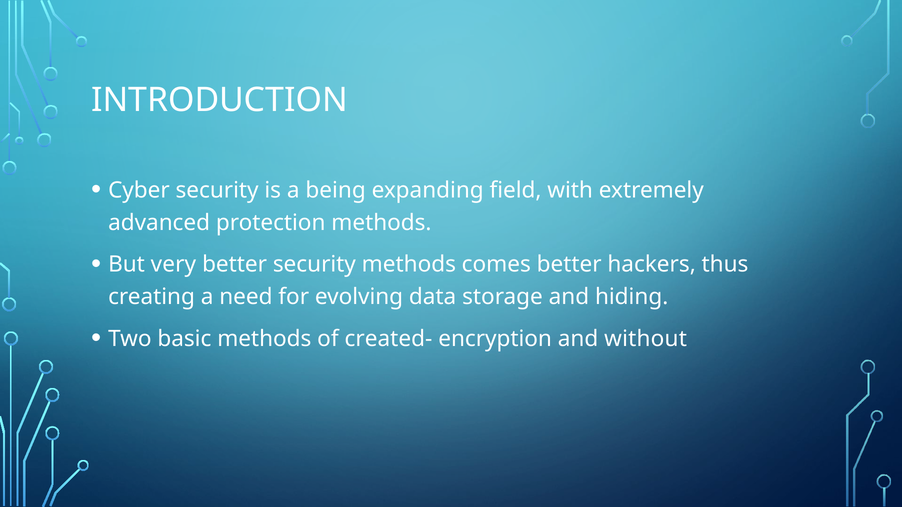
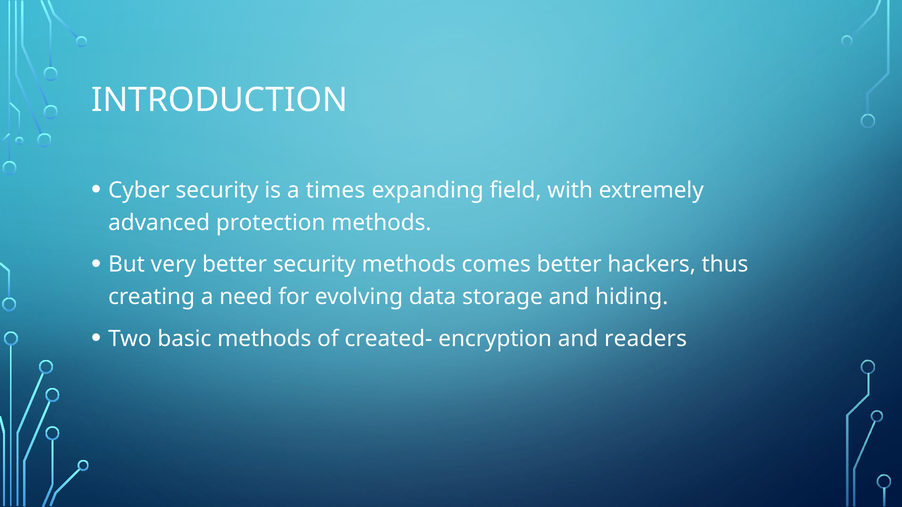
being: being -> times (335, 190)
without: without -> readers (646, 339)
